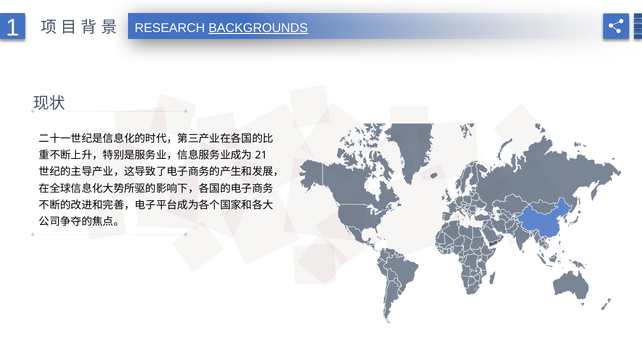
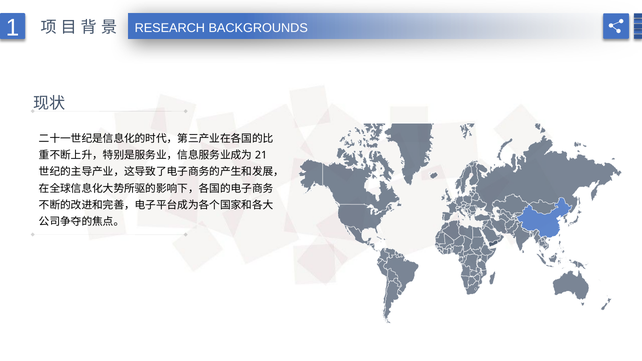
BACKGROUNDS underline: present -> none (258, 28)
